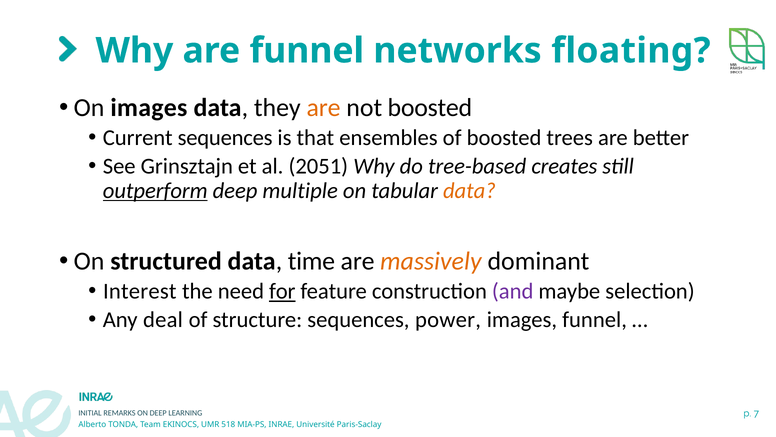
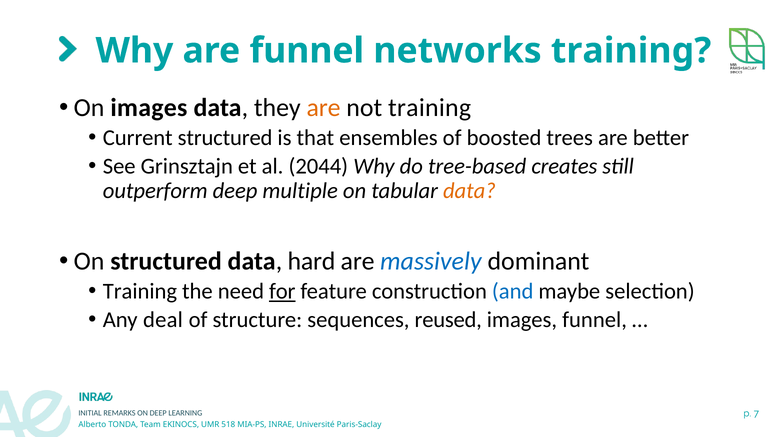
networks floating: floating -> training (631, 51)
not boosted: boosted -> training (430, 107)
Current sequences: sequences -> structured (225, 138)
2051: 2051 -> 2044 (318, 166)
outperform underline: present -> none (155, 191)
time: time -> hard (311, 261)
massively colour: orange -> blue (431, 261)
Interest: Interest -> Training (140, 291)
and colour: purple -> blue (513, 291)
power: power -> reused (448, 320)
